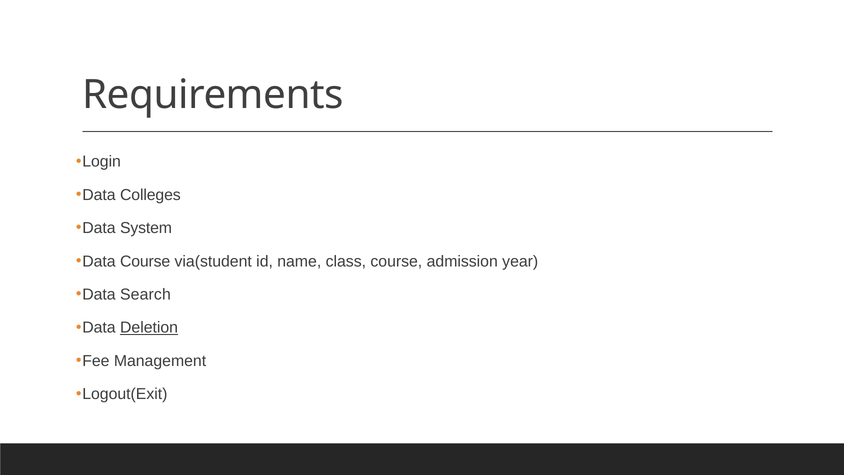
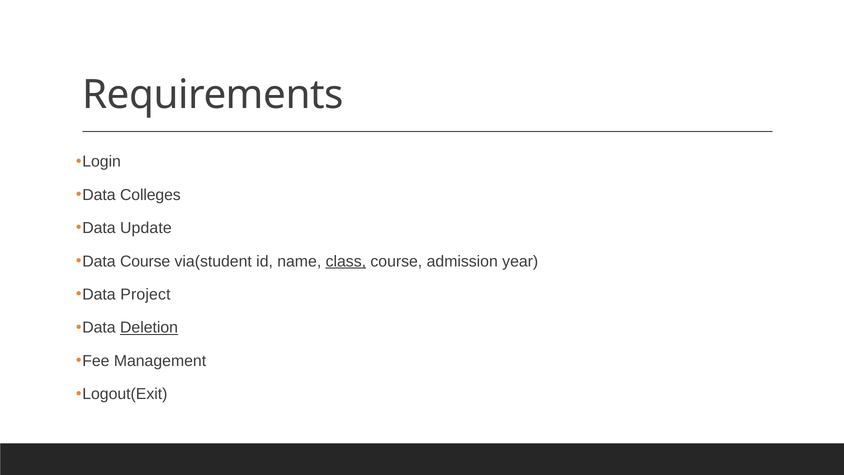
System: System -> Update (146, 228)
class underline: none -> present (346, 261)
Search: Search -> Project (145, 294)
